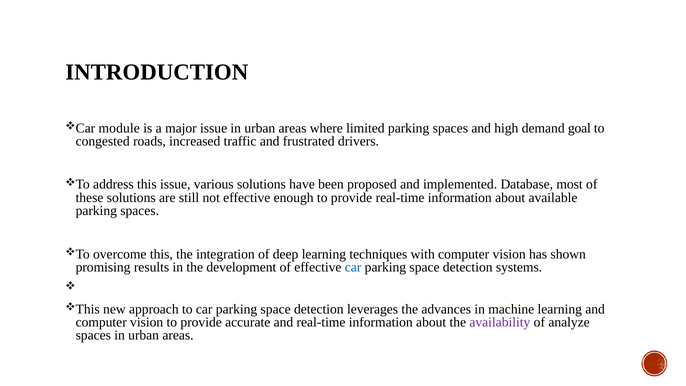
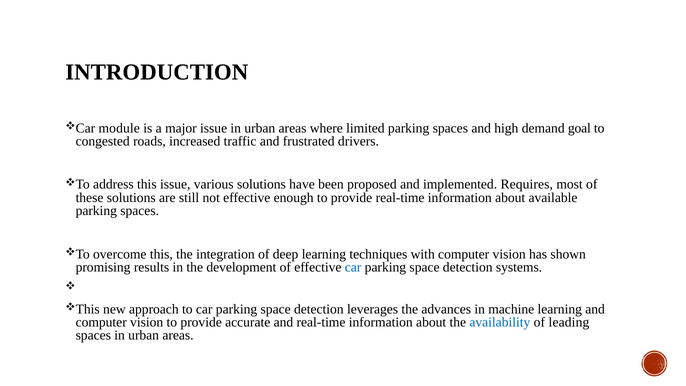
Database: Database -> Requires (527, 184)
availability colour: purple -> blue (500, 322)
analyze: analyze -> leading (569, 322)
